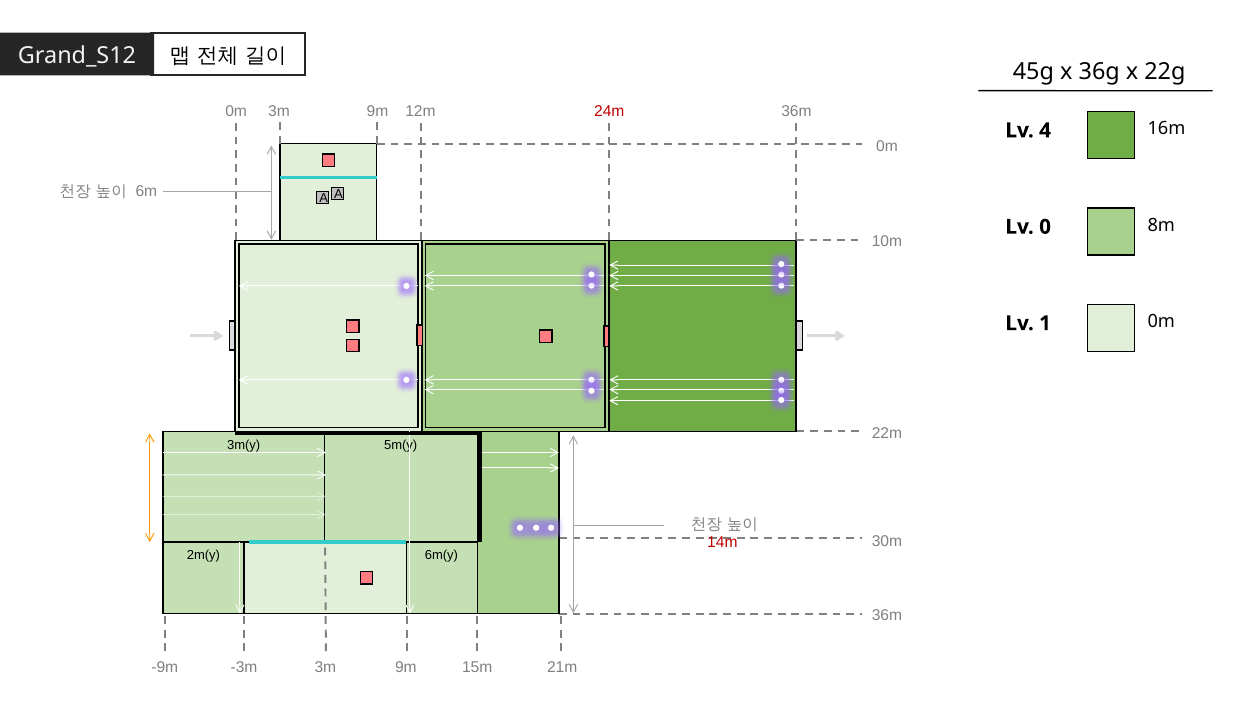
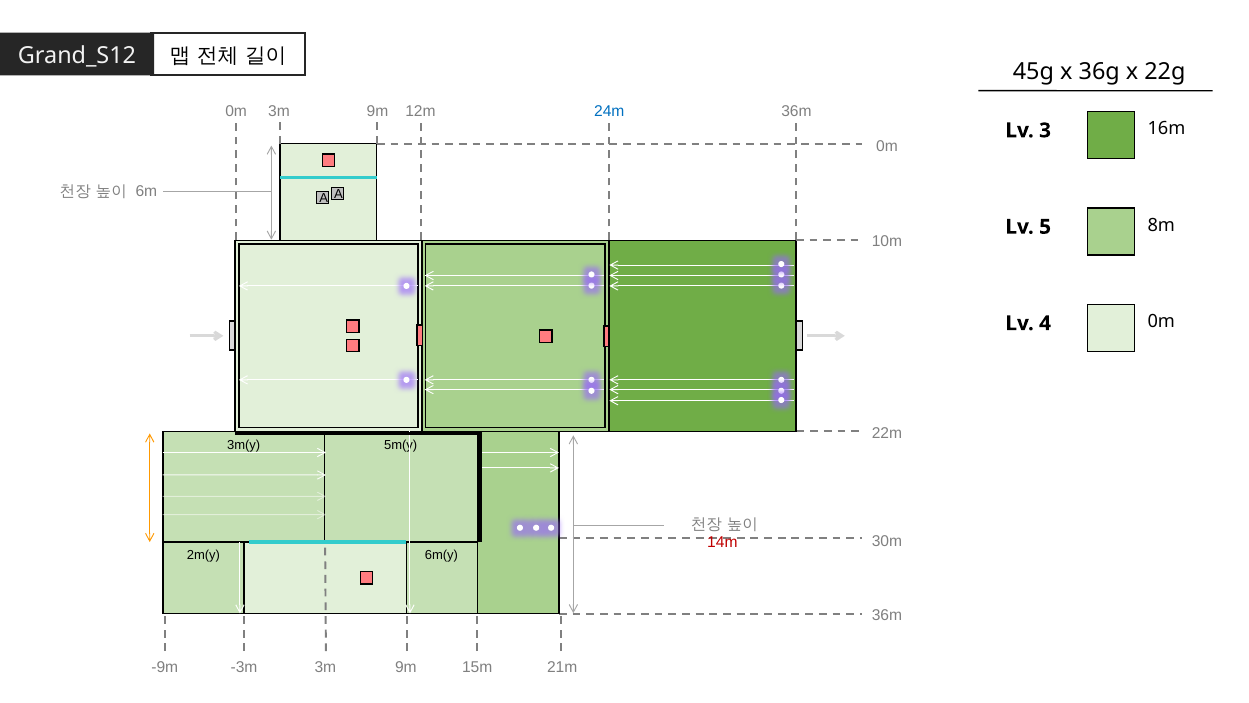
24m colour: red -> blue (609, 111)
4: 4 -> 3 (1045, 130)
0: 0 -> 5 (1045, 227)
1: 1 -> 4 (1045, 323)
